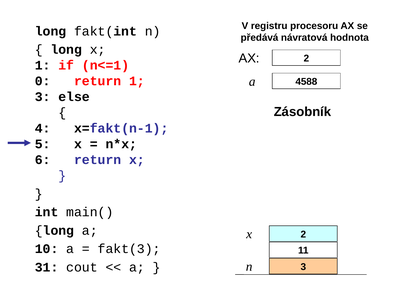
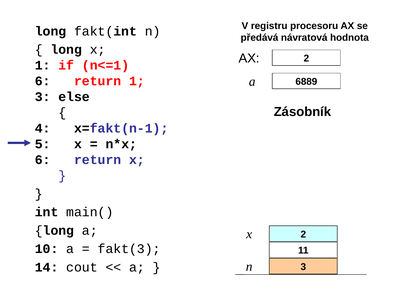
0: 0 -> 6 (43, 81)
4588: 4588 -> 6889 (306, 82)
31: 31 -> 14 (47, 267)
